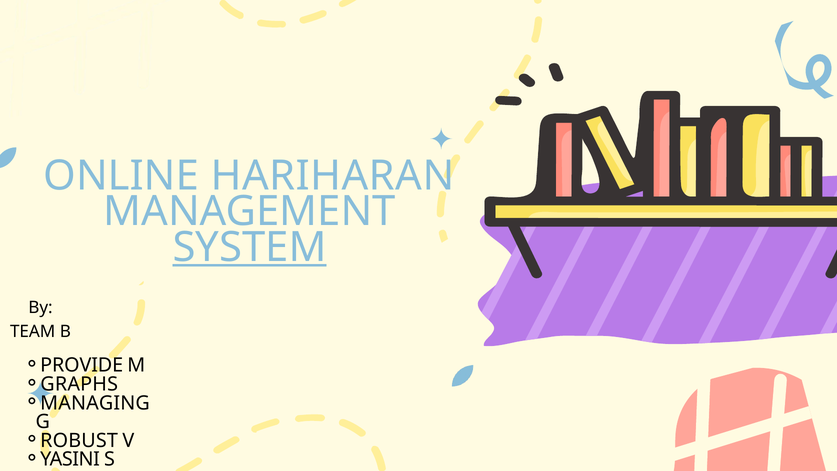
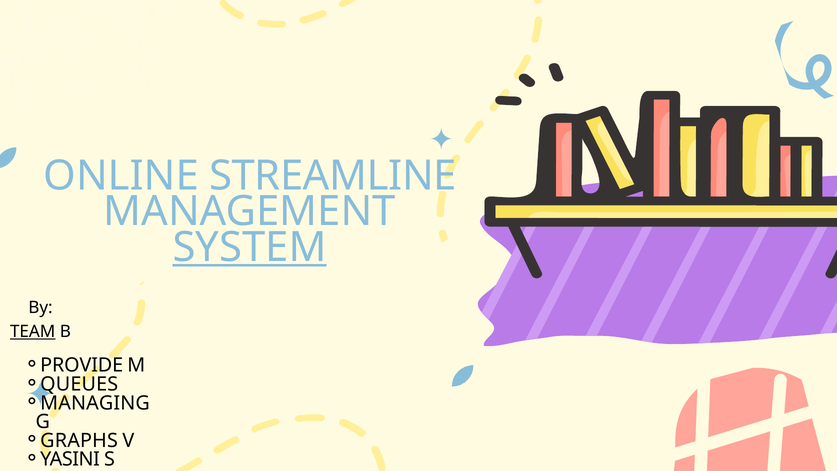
HARIHARAN: HARIHARAN -> STREAMLINE (333, 176)
TEAM underline: none -> present (33, 332)
GRAPHS: GRAPHS -> QUEUES (79, 384)
ROBUST: ROBUST -> GRAPHS (79, 440)
